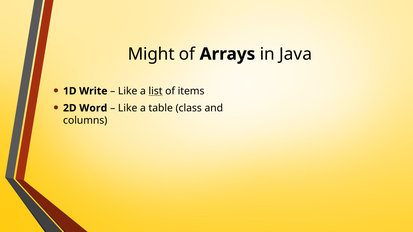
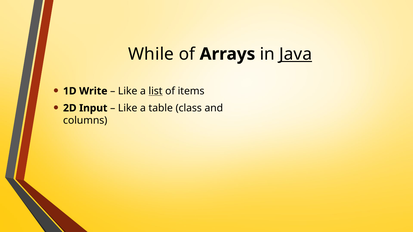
Might: Might -> While (151, 54)
Java underline: none -> present (296, 54)
Word: Word -> Input (93, 108)
